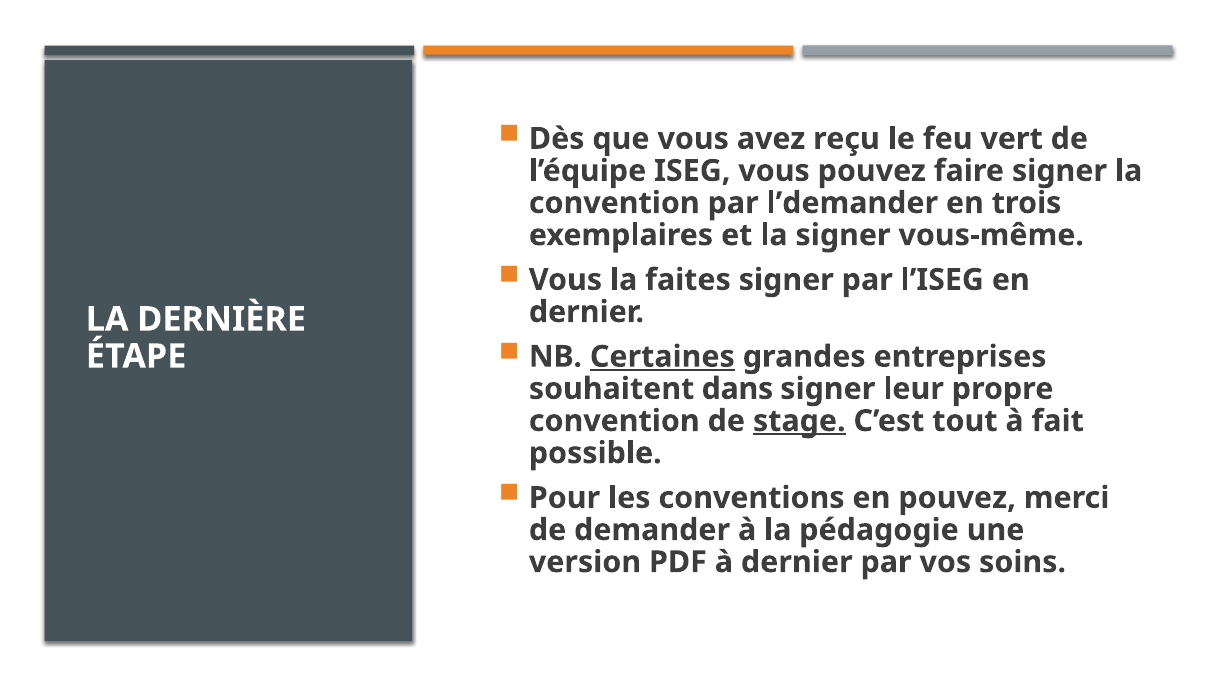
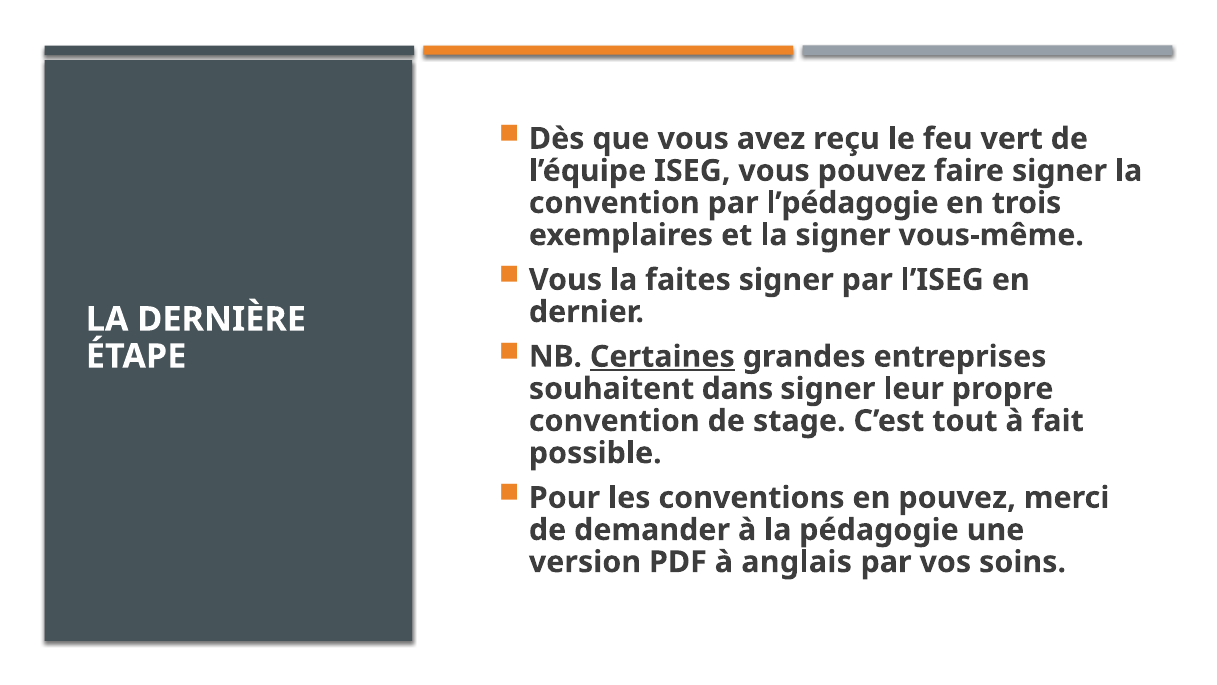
l’demander: l’demander -> l’pédagogie (853, 203)
stage underline: present -> none (799, 421)
à dernier: dernier -> anglais (797, 562)
